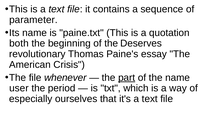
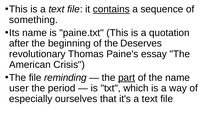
contains underline: none -> present (111, 9)
parameter: parameter -> something (33, 20)
both: both -> after (19, 43)
whenever: whenever -> reminding (65, 78)
